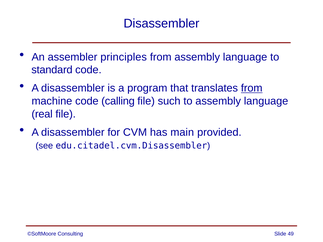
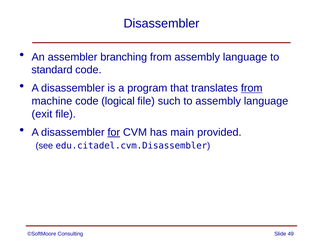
principles: principles -> branching (124, 57)
calling: calling -> logical (118, 101)
real: real -> exit (42, 114)
for underline: none -> present (114, 132)
